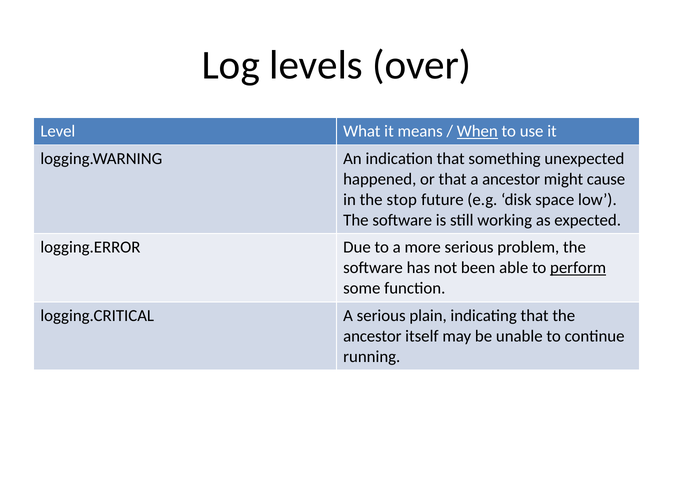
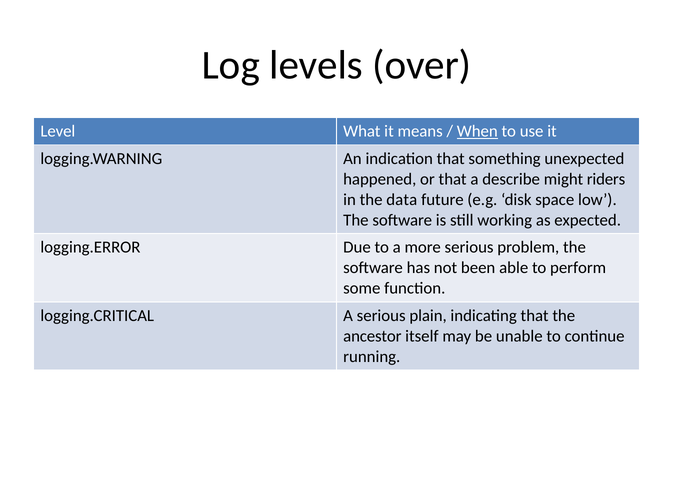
a ancestor: ancestor -> describe (511, 179)
cause: cause -> riders (606, 179)
stop: stop -> data (402, 200)
perform underline: present -> none (578, 268)
